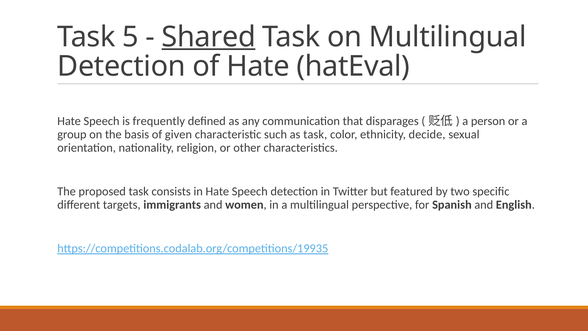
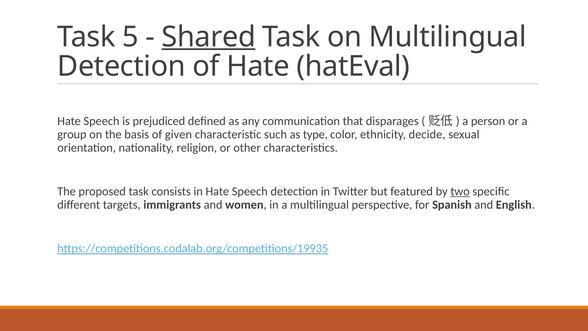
frequently: frequently -> prejudiced (159, 121)
as task: task -> type (315, 134)
two underline: none -> present (460, 191)
